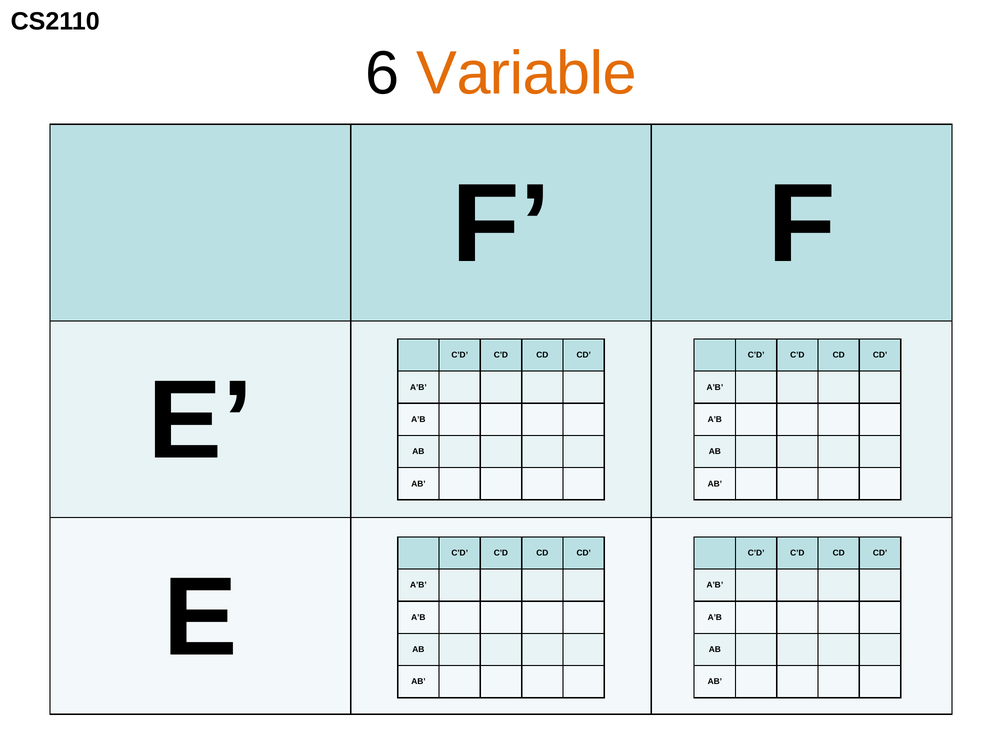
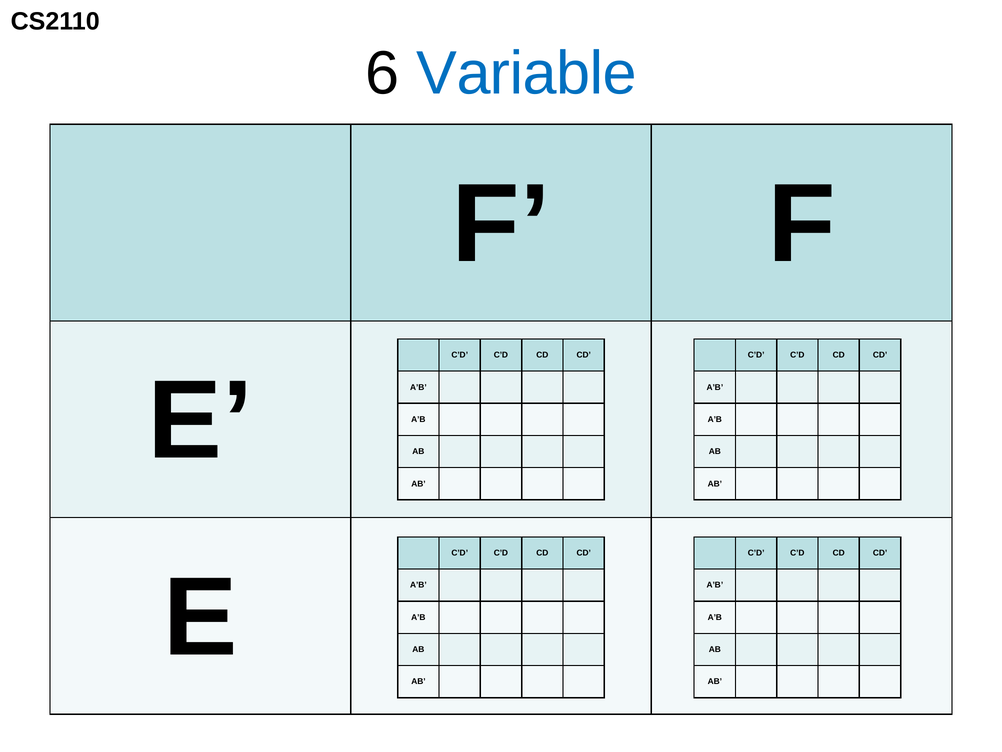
Variable colour: orange -> blue (527, 74)
